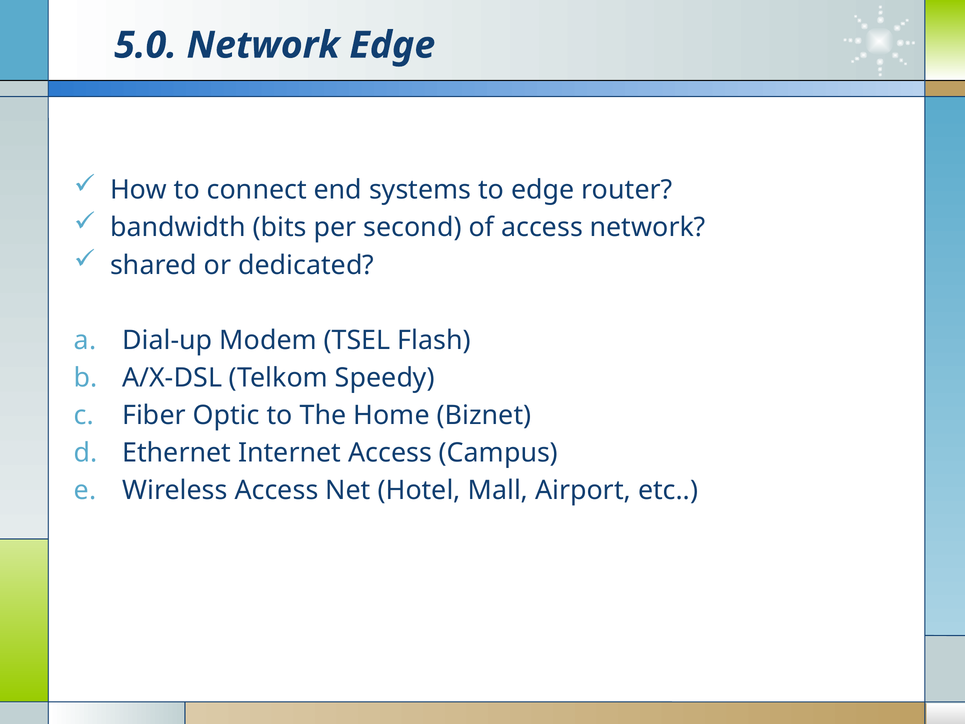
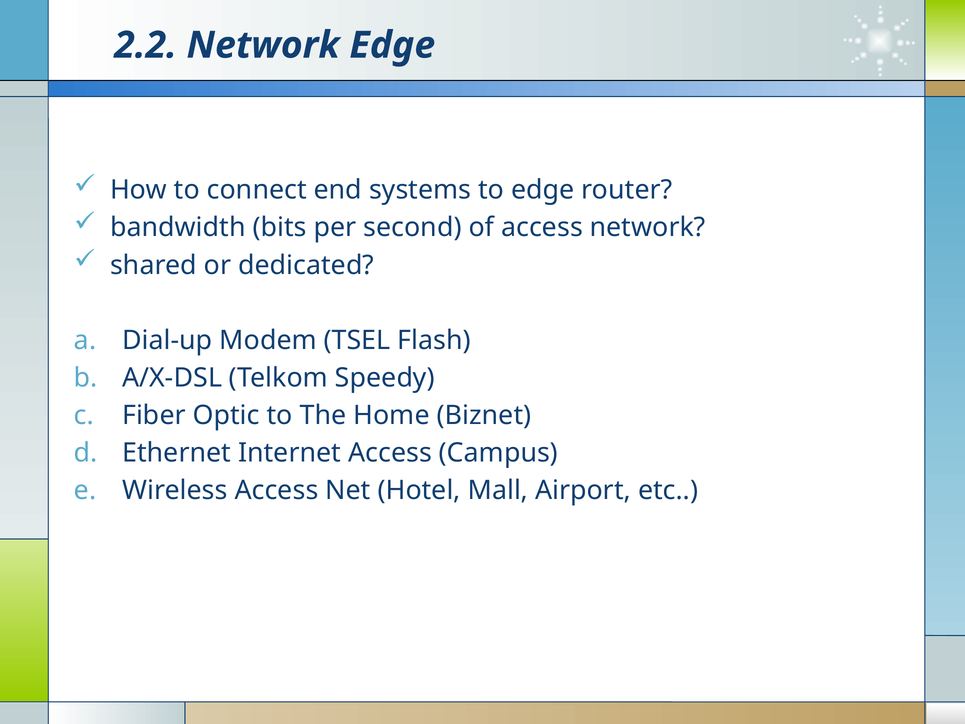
5.0: 5.0 -> 2.2 (146, 45)
